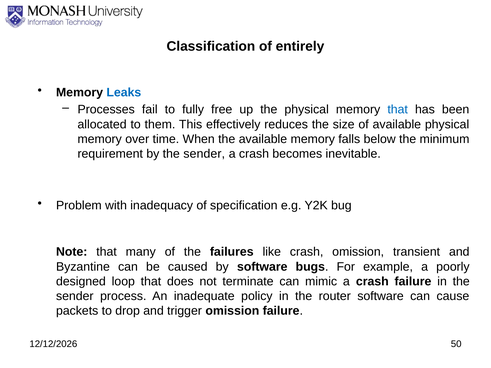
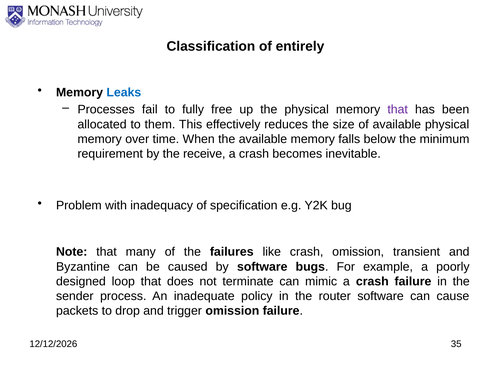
that colour: blue -> purple (398, 110)
by the sender: sender -> receive (204, 154)
50: 50 -> 35 (456, 344)
